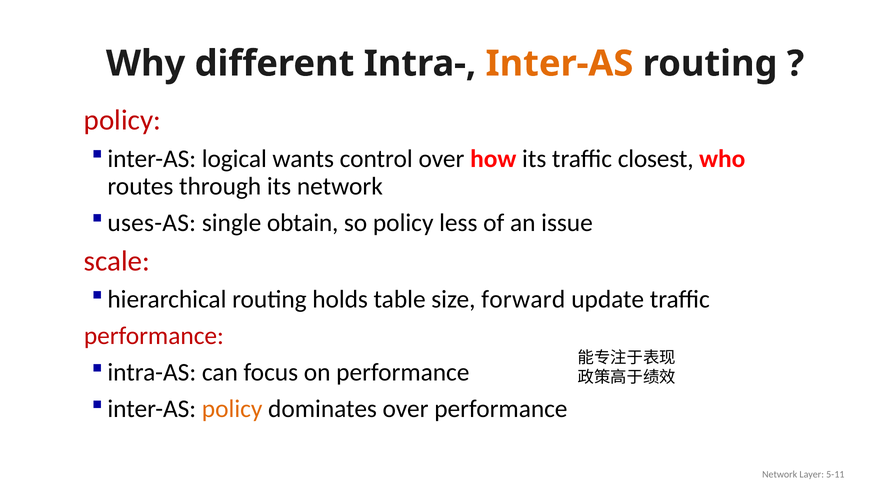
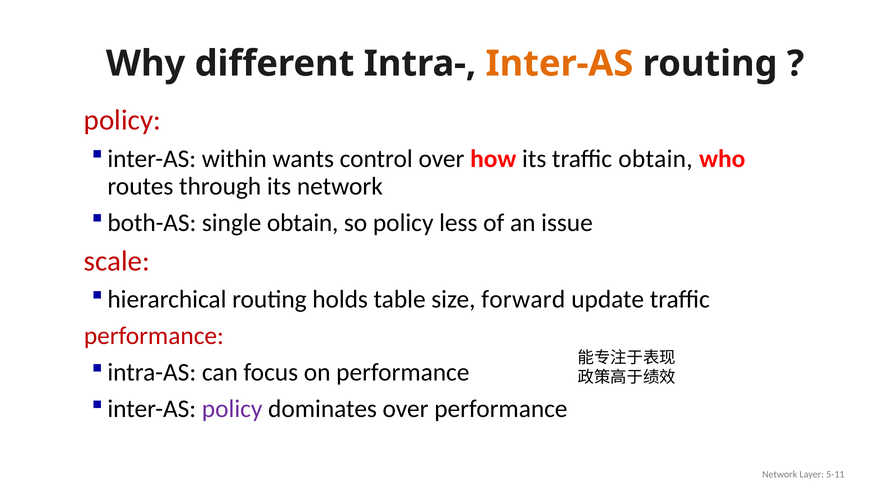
logical: logical -> within (234, 159)
traffic closest: closest -> obtain (655, 159)
uses-AS: uses-AS -> both-AS (152, 223)
policy colour: orange -> purple (232, 409)
